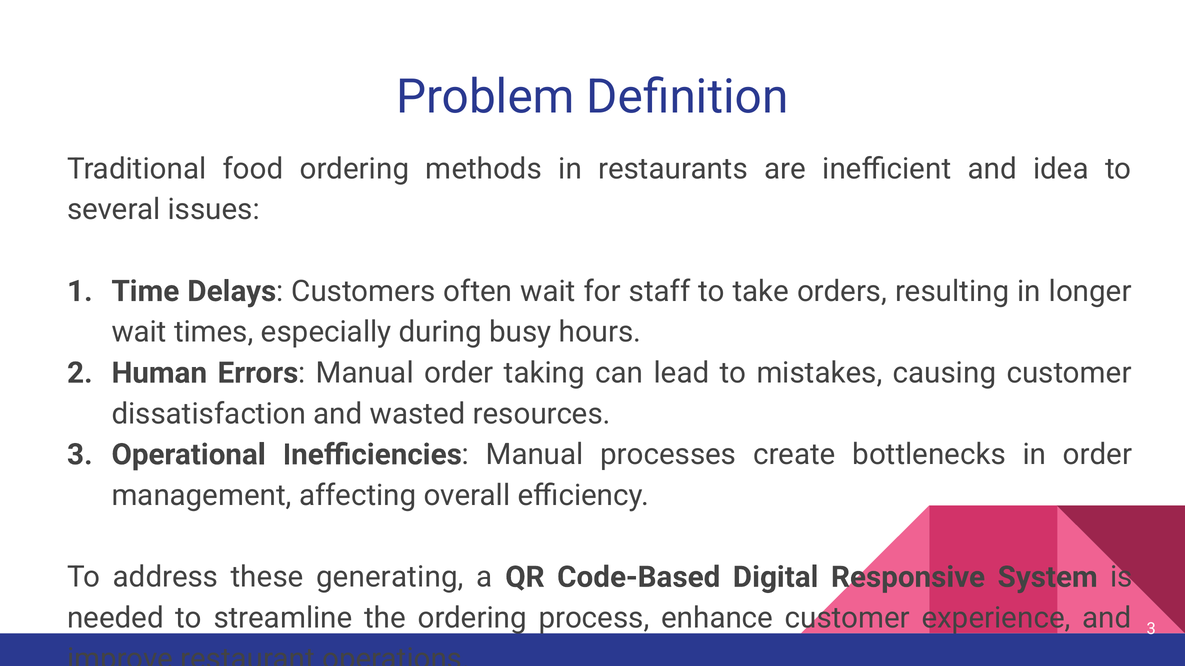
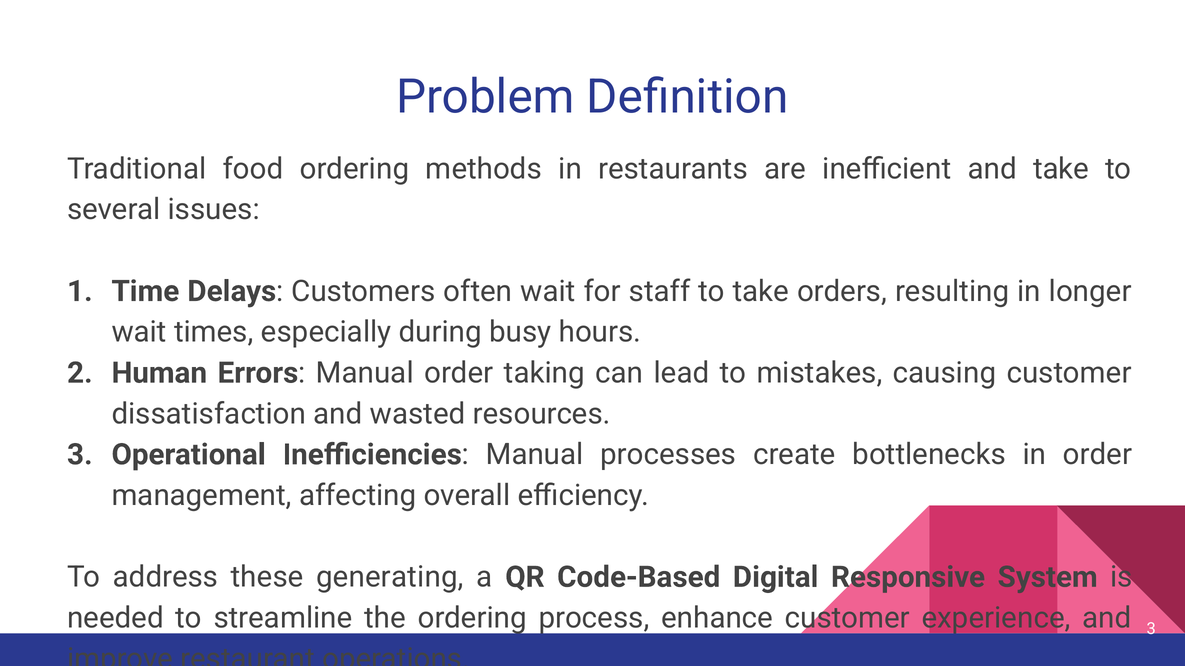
and idea: idea -> take (1061, 169)
